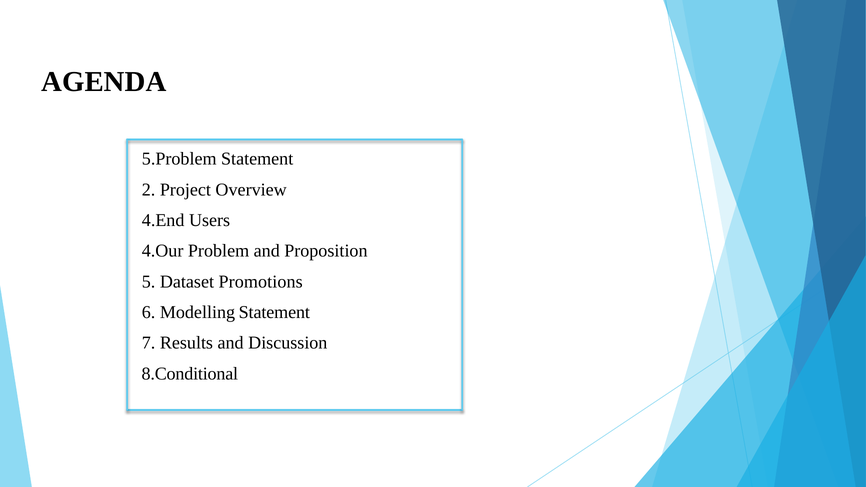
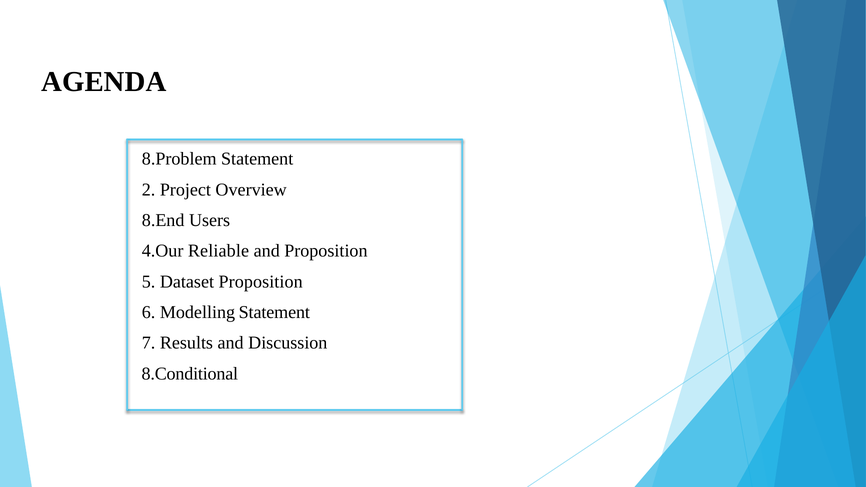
5.Problem: 5.Problem -> 8.Problem (179, 159)
4.End: 4.End -> 8.End (163, 220)
Problem: Problem -> Reliable (218, 251)
Dataset Promotions: Promotions -> Proposition (261, 282)
